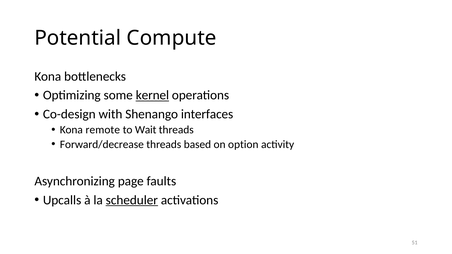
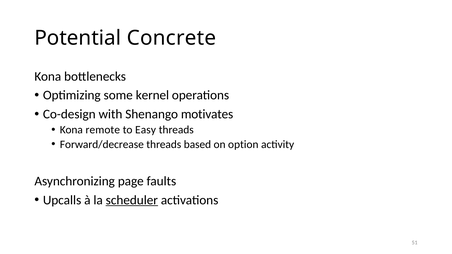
Compute: Compute -> Concrete (172, 38)
kernel underline: present -> none (152, 95)
interfaces: interfaces -> motivates (207, 114)
Wait: Wait -> Easy (146, 130)
